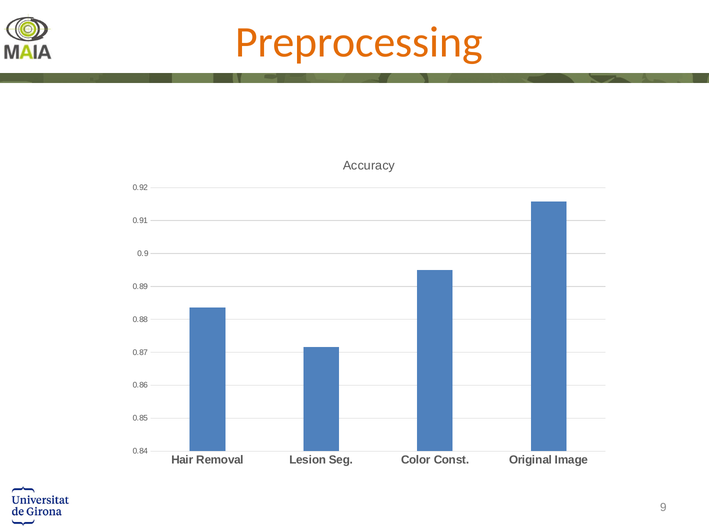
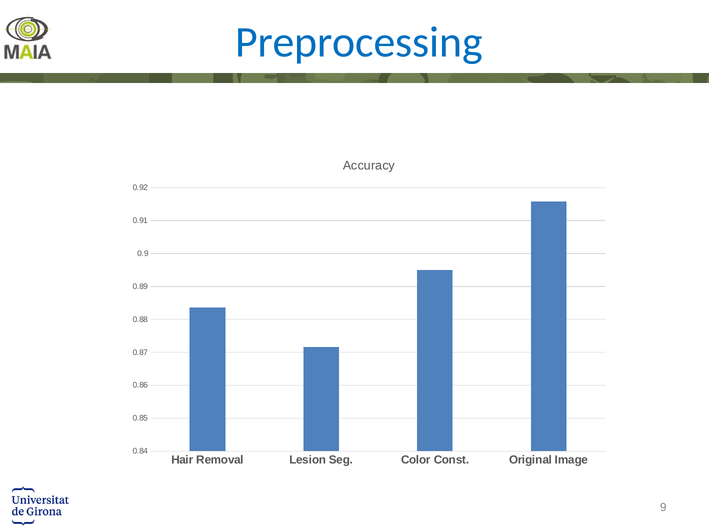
Preprocessing colour: orange -> blue (359, 42)
